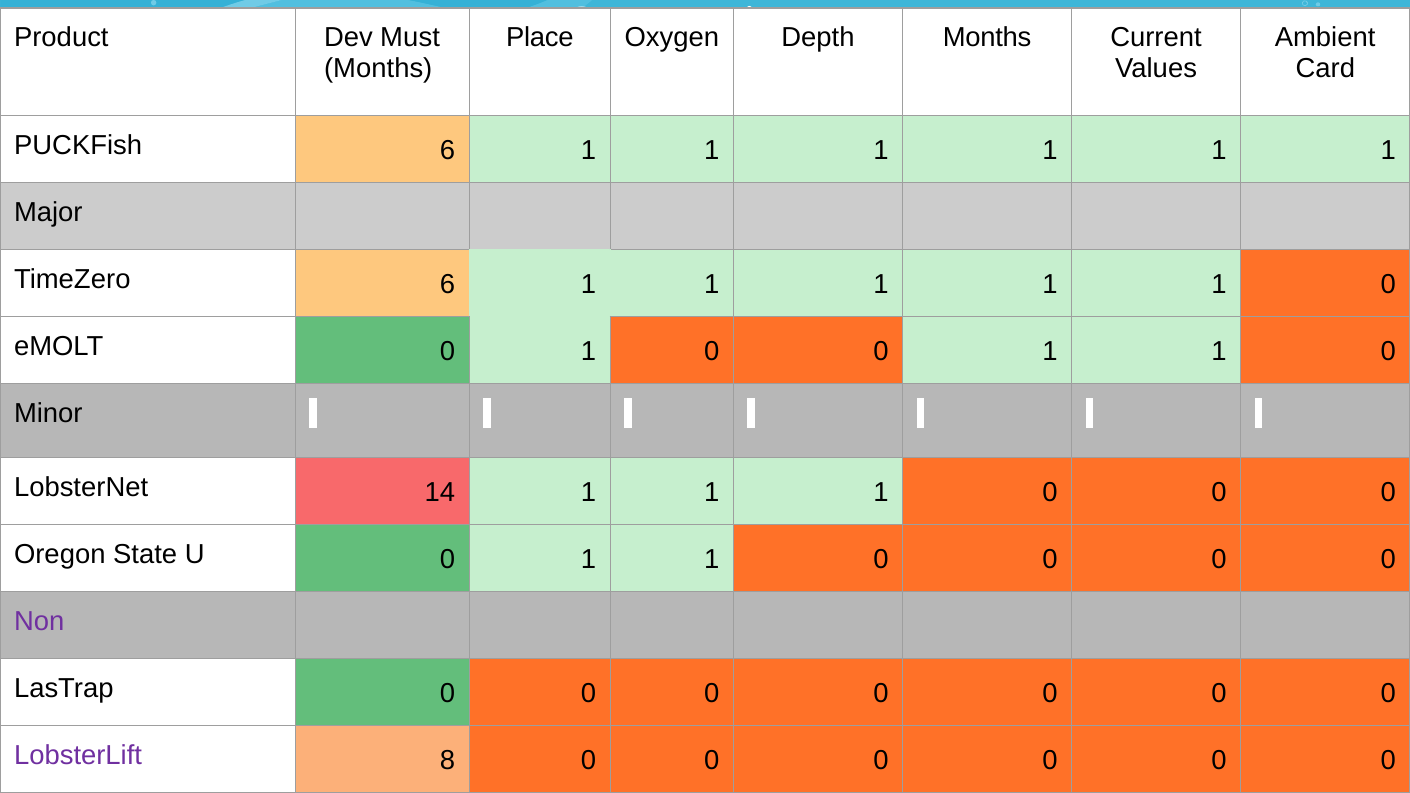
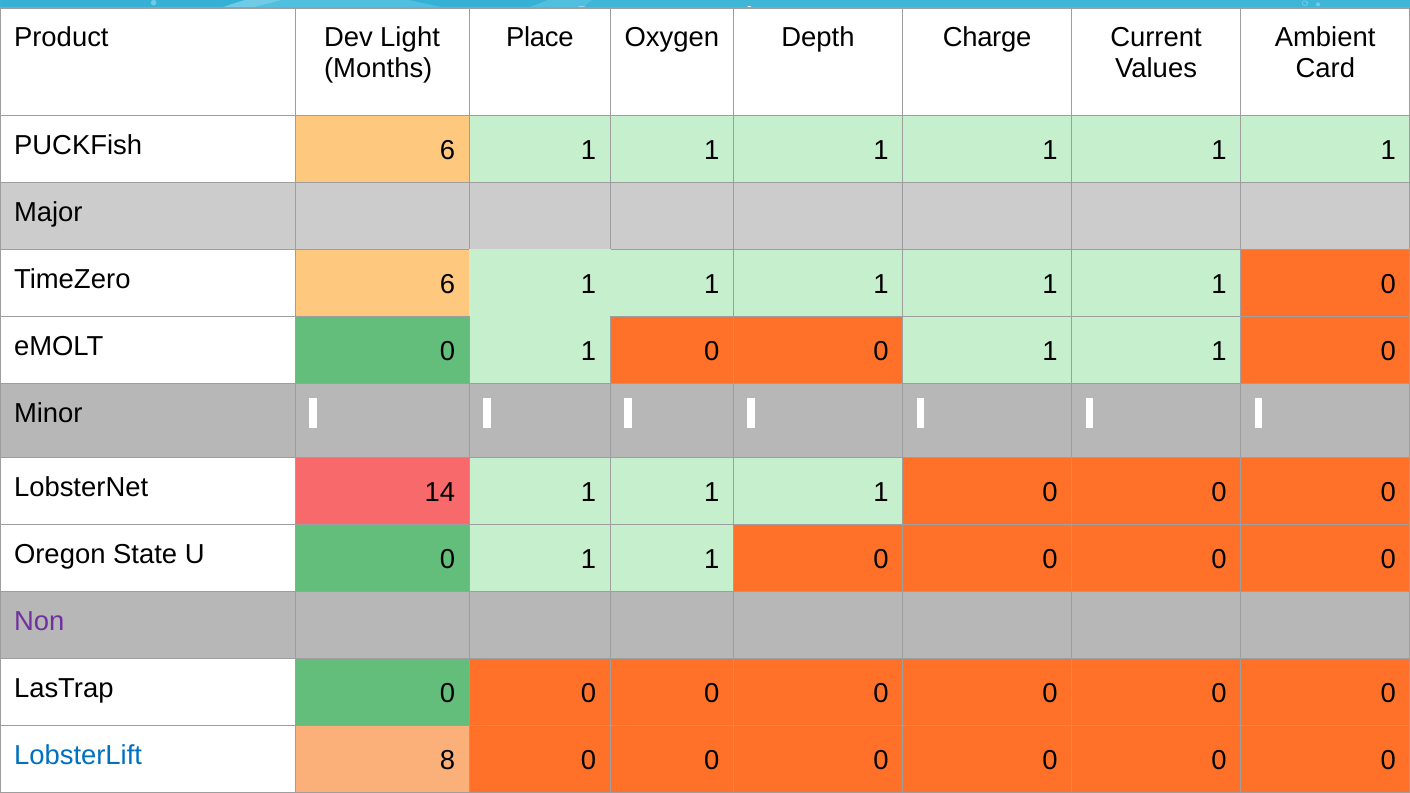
Must: Must -> Light (410, 38)
Months: Months -> Charge (987, 38)
LobsterLift colour: purple -> blue (78, 756)
